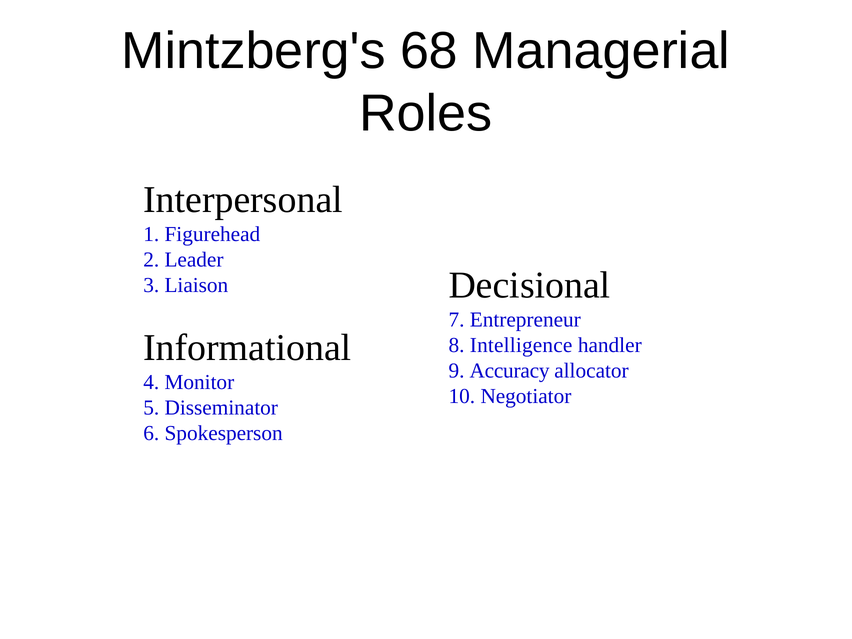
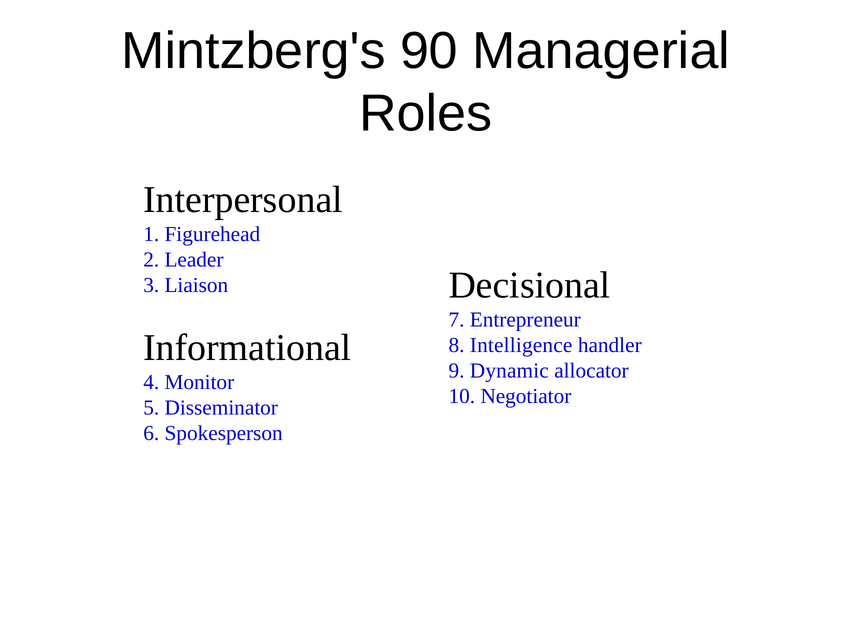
68: 68 -> 90 (429, 51)
Accuracy: Accuracy -> Dynamic (509, 371)
